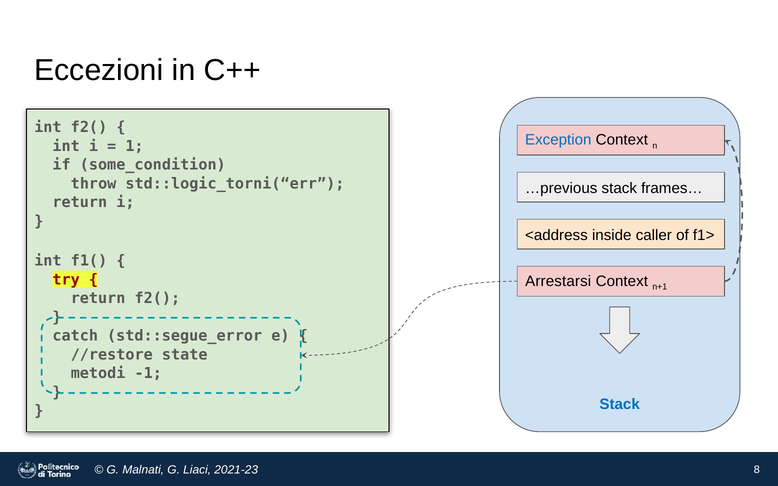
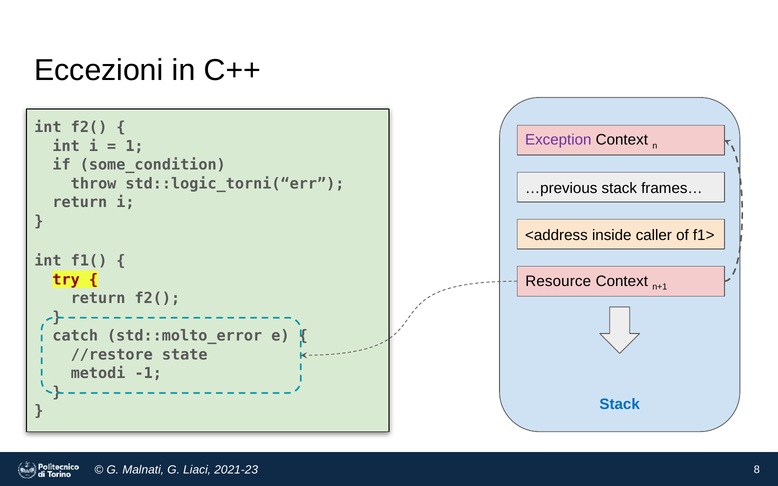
Exception colour: blue -> purple (558, 140)
Arrestarsi: Arrestarsi -> Resource (558, 281)
std::segue_error: std::segue_error -> std::molto_error (185, 336)
